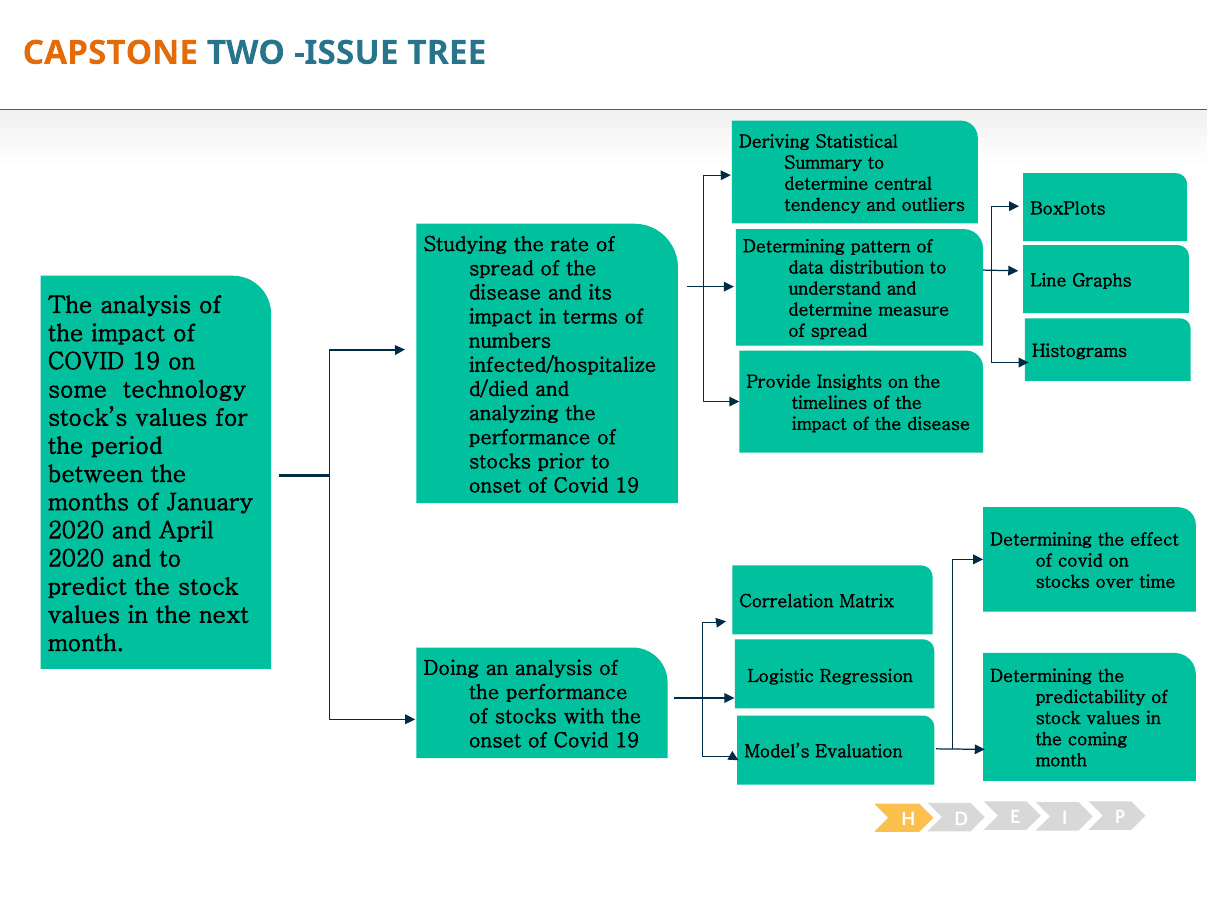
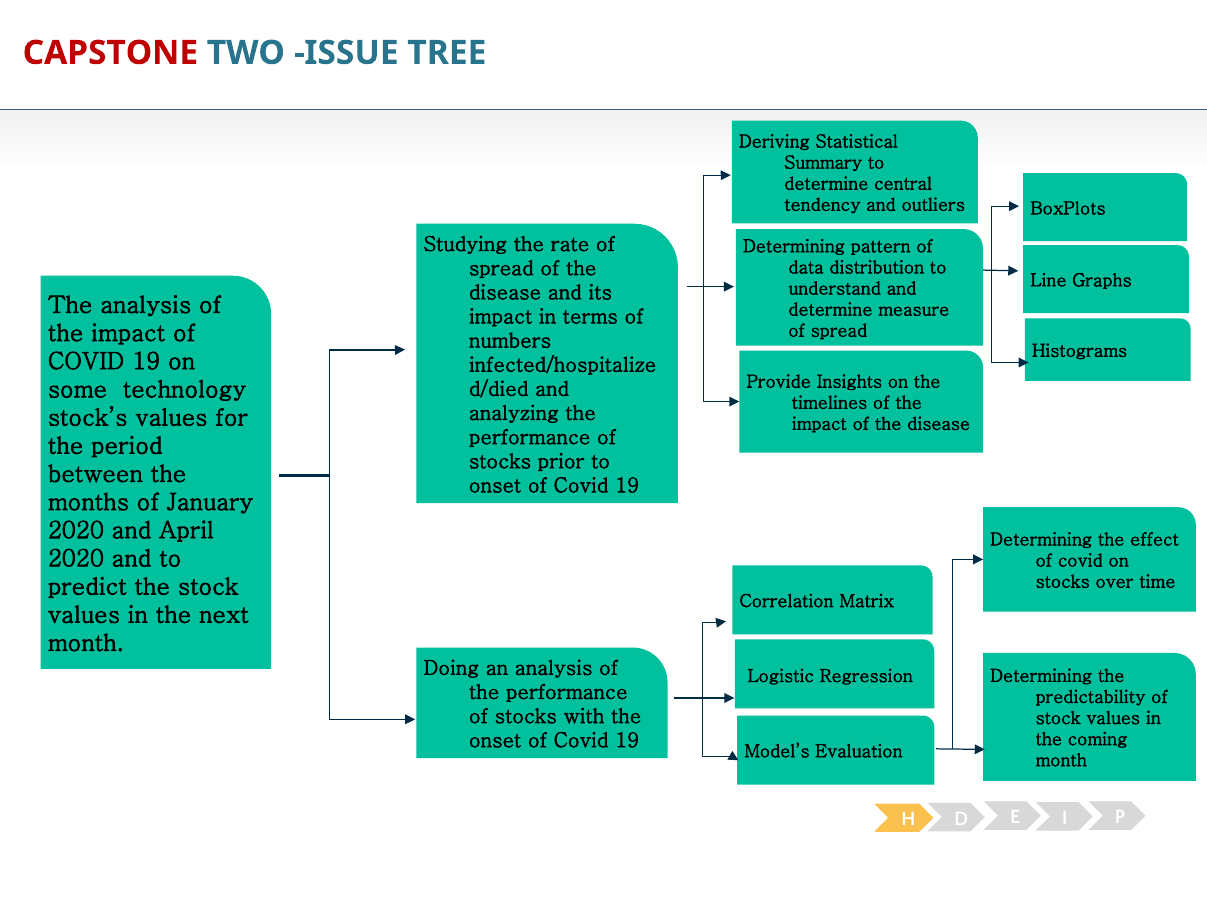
CAPSTONE colour: orange -> red (110, 53)
